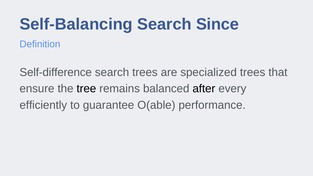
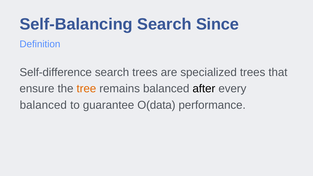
tree colour: black -> orange (86, 89)
efficiently: efficiently -> balanced (43, 105)
O(able: O(able -> O(data (156, 105)
